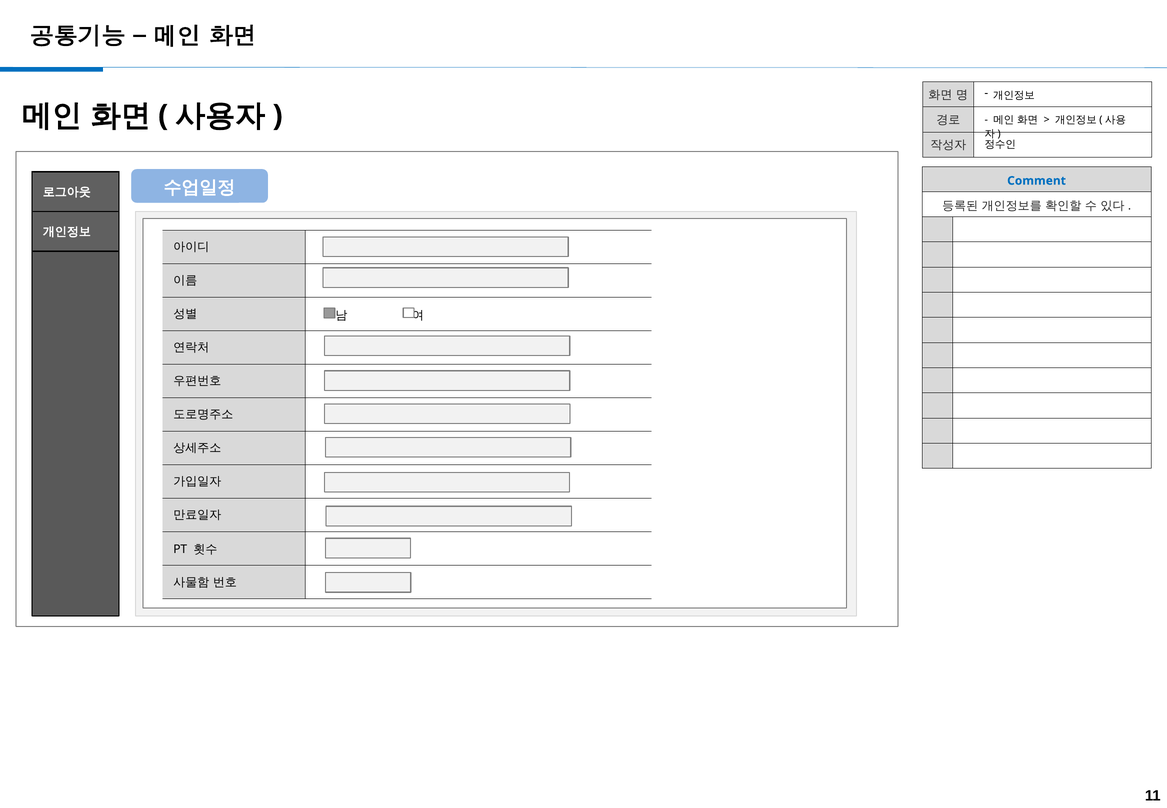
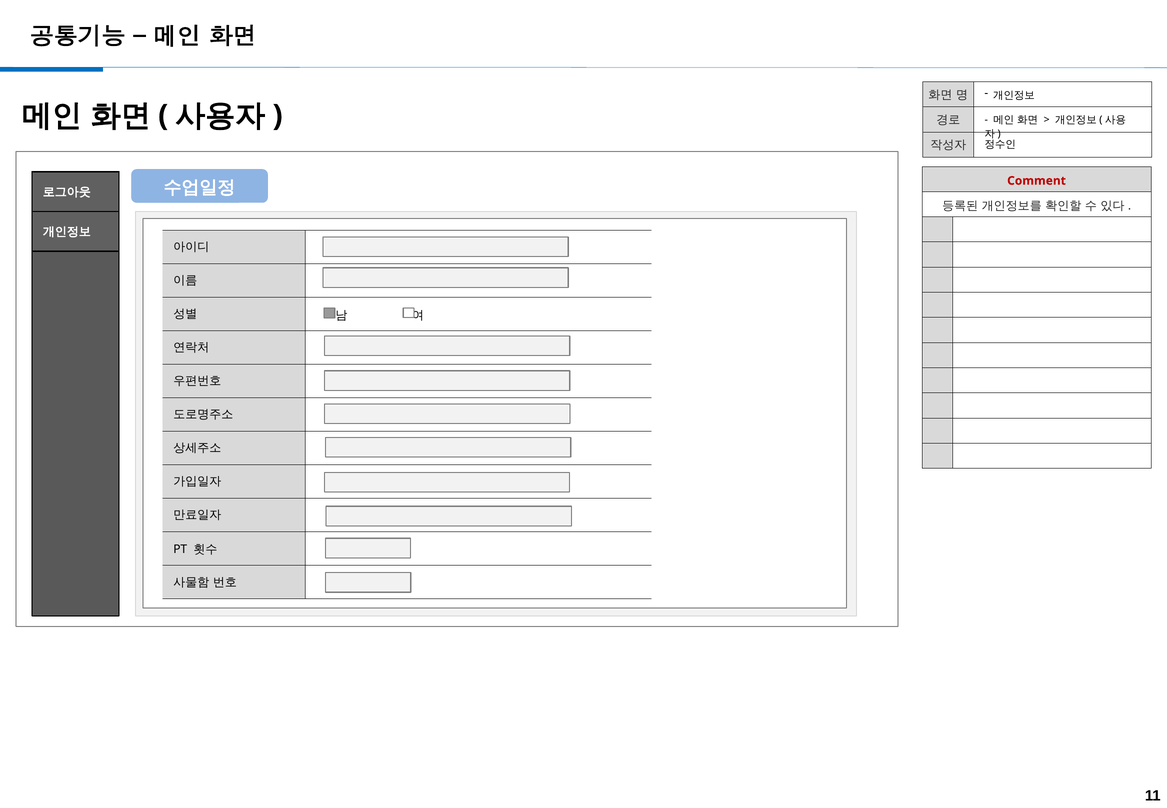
Comment colour: blue -> red (1036, 181)
